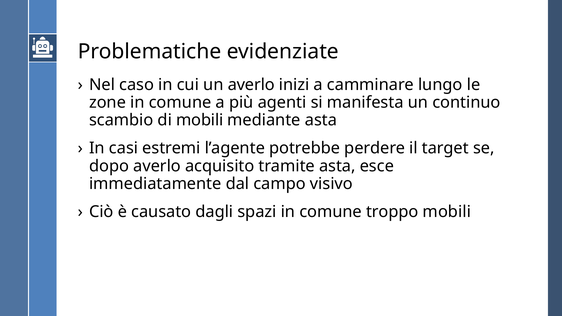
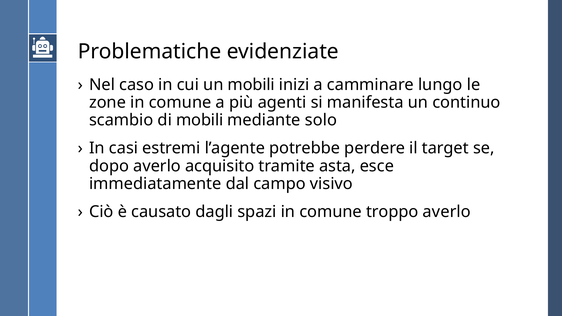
un averlo: averlo -> mobili (251, 85)
mediante asta: asta -> solo (321, 120)
troppo mobili: mobili -> averlo (447, 212)
